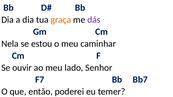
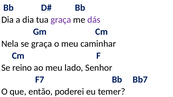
graça colour: orange -> purple (61, 20)
se estou: estou -> graça (42, 44)
ouvir: ouvir -> reino (22, 68)
